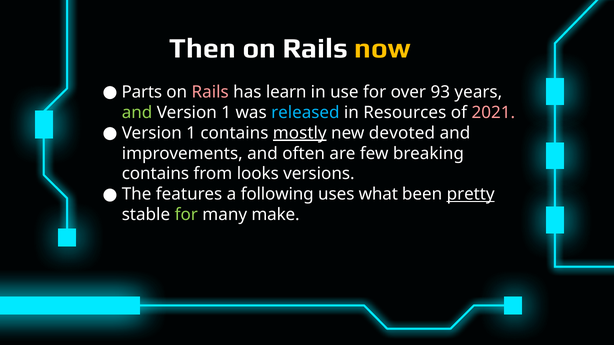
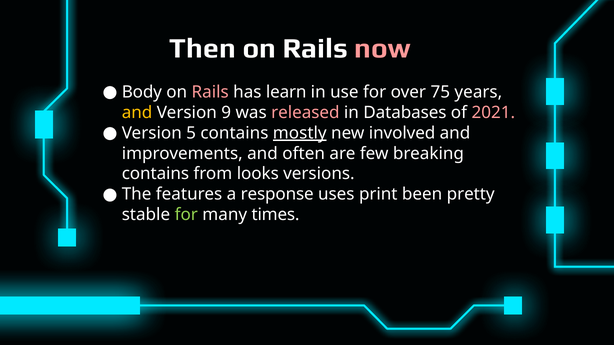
now colour: yellow -> pink (383, 48)
Parts: Parts -> Body (142, 92)
93: 93 -> 75 (440, 92)
and colour: light green -> yellow (137, 113)
1: 1 -> 9 (226, 113)
released colour: light blue -> pink (305, 113)
Resources: Resources -> Databases (405, 113)
1: 1 -> 5 (191, 133)
devoted: devoted -> involved (402, 133)
following: following -> response (277, 194)
what: what -> print (378, 194)
pretty underline: present -> none (471, 194)
make: make -> times (276, 215)
